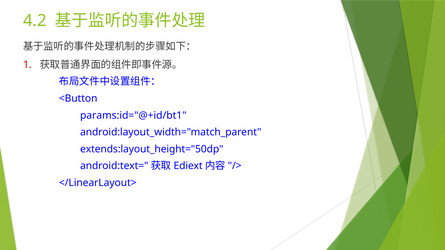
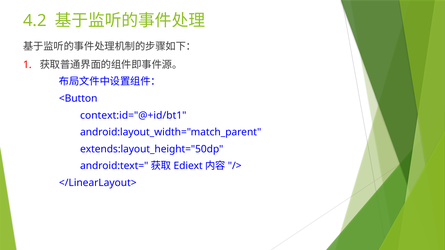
params:id="@+id/bt1: params:id="@+id/bt1 -> context:id="@+id/bt1 (133, 115)
